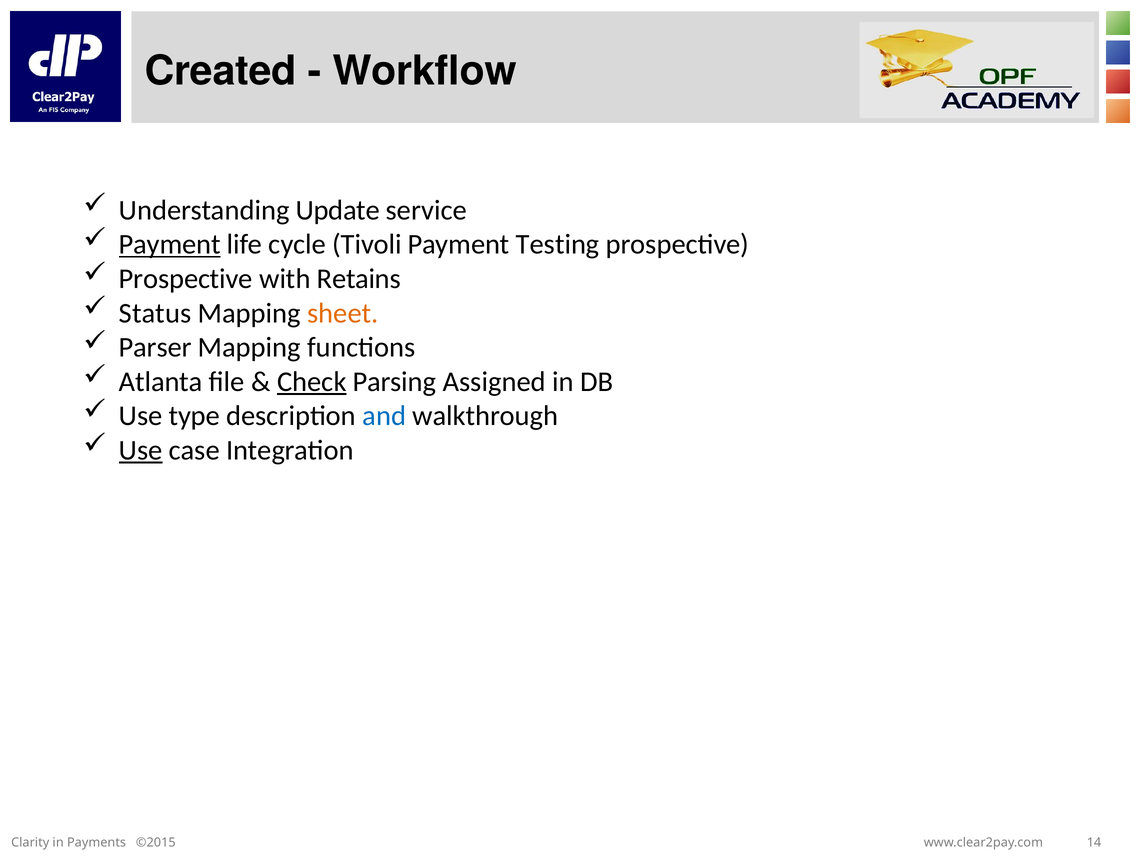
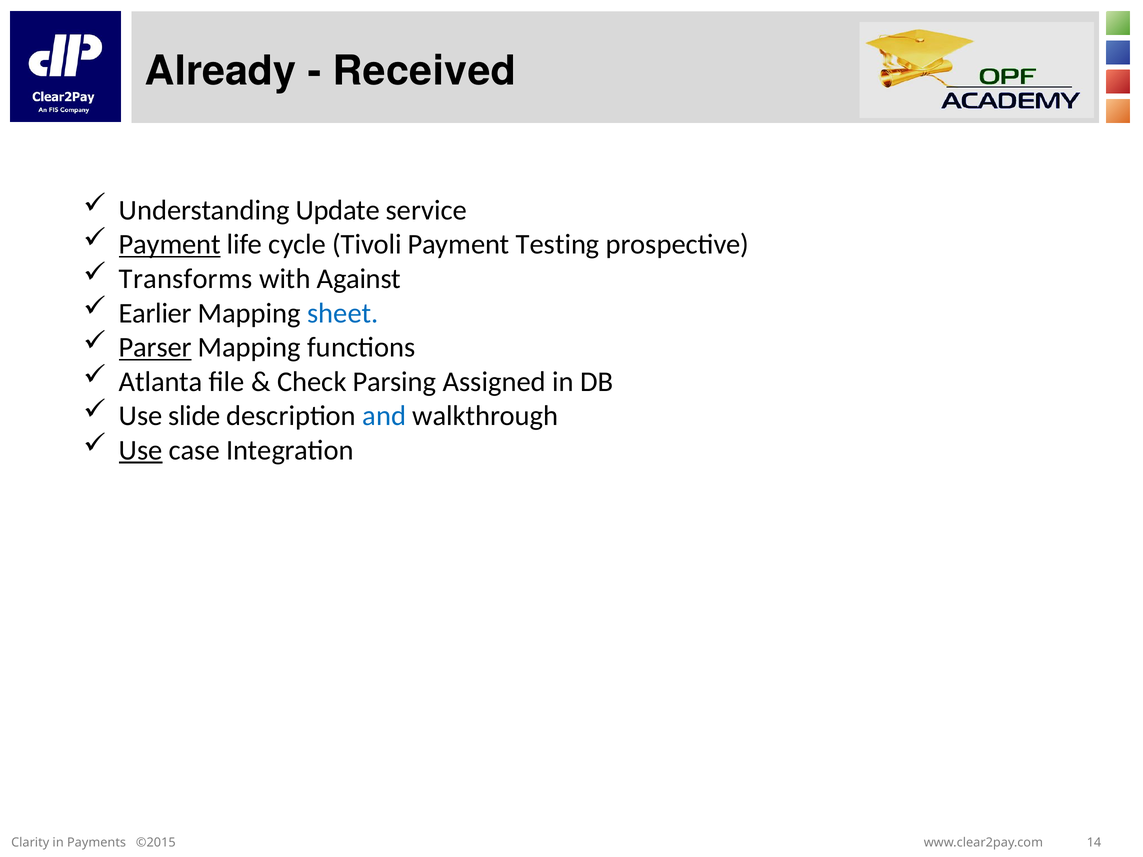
Created: Created -> Already (220, 71)
Workflow: Workflow -> Received (424, 71)
Prospective: Prospective -> Transforms (186, 279)
Retains: Retains -> Against (359, 279)
Status: Status -> Earlier (155, 313)
sheet colour: orange -> blue (343, 313)
Parser underline: none -> present (155, 347)
Check underline: present -> none (312, 382)
type: type -> slide (194, 416)
